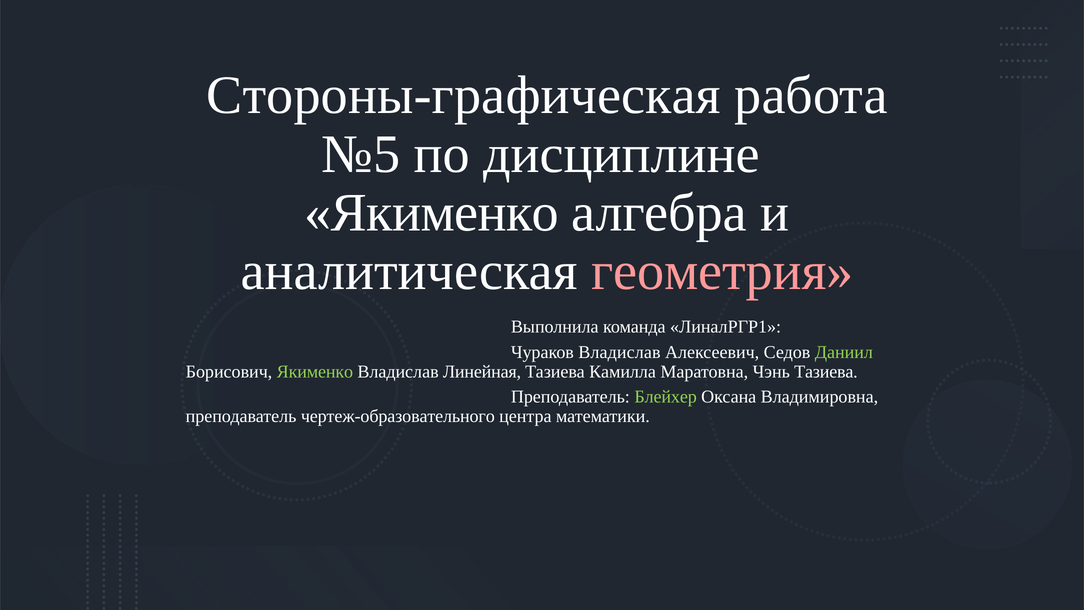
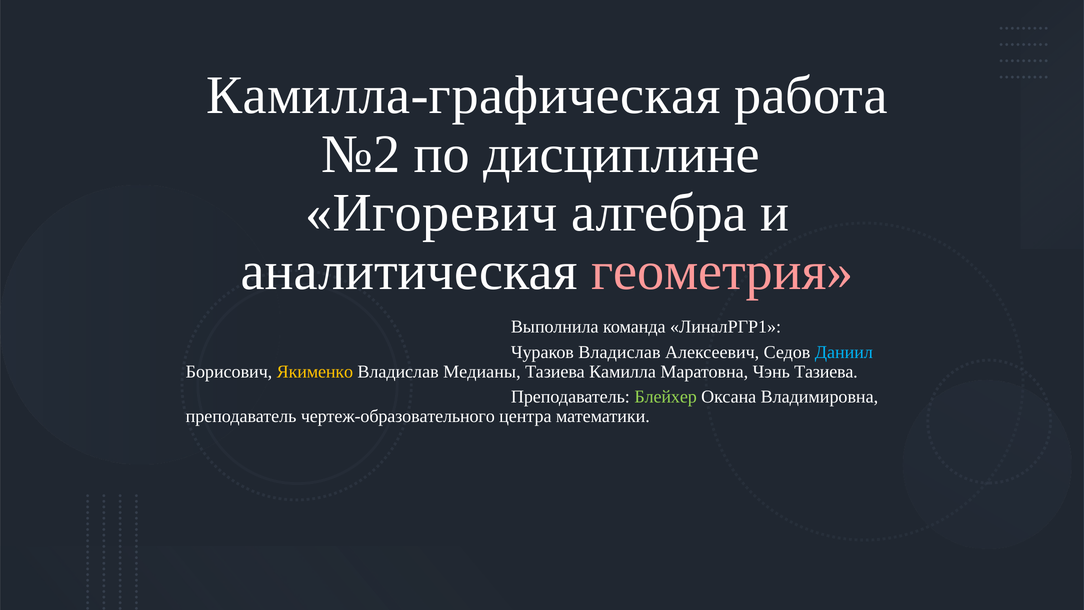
Стороны-графическая: Стороны-графическая -> Камилла-графическая (463, 96)
№5: №5 -> №2 (361, 154)
Якименко: Якименко -> Игоревич (431, 213)
Даниил colour: light green -> light blue (844, 352)
Якименко colour: light green -> yellow (315, 372)
Линейная: Линейная -> Медианы (482, 372)
